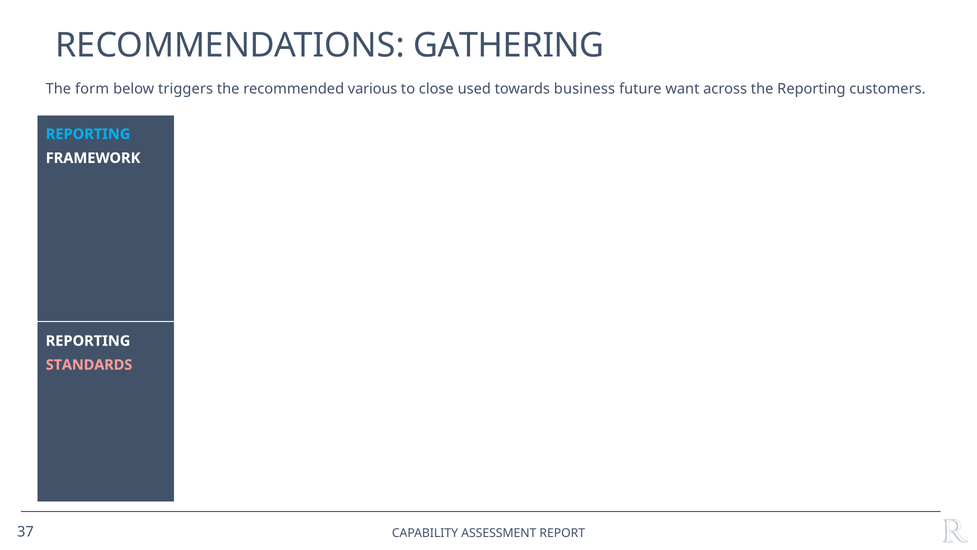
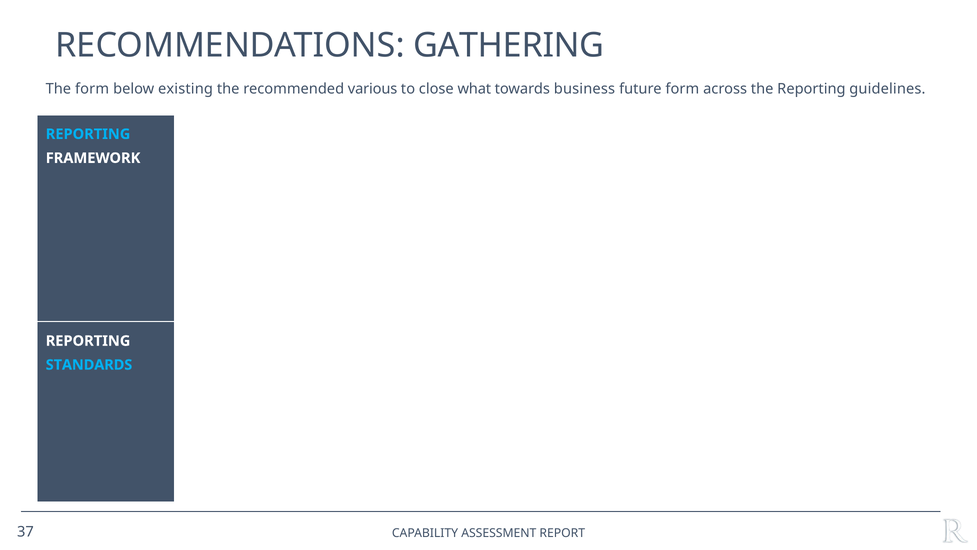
triggers: triggers -> existing (186, 89)
used: used -> what (474, 89)
future want: want -> form (682, 89)
customers: customers -> guidelines (887, 89)
STANDARDS colour: pink -> light blue (89, 365)
